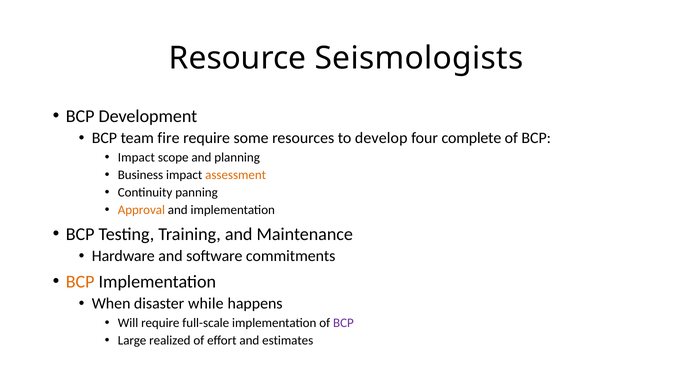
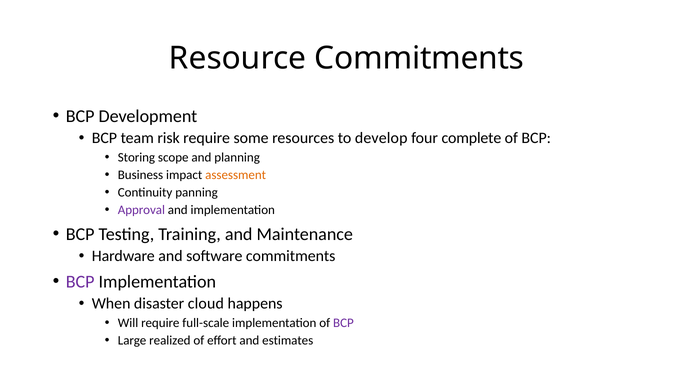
Resource Seismologists: Seismologists -> Commitments (419, 58)
fire: fire -> risk (169, 138)
Impact: Impact -> Storing (136, 157)
Approval colour: orange -> purple (141, 210)
BCP colour: orange -> purple (80, 281)
while: while -> cloud (206, 303)
